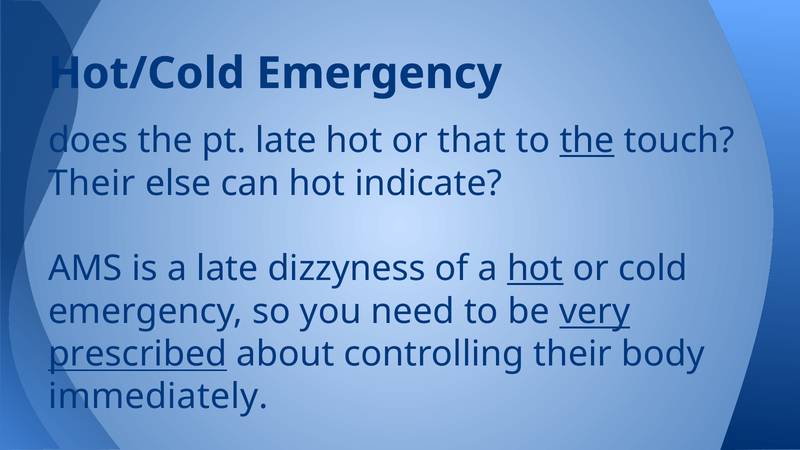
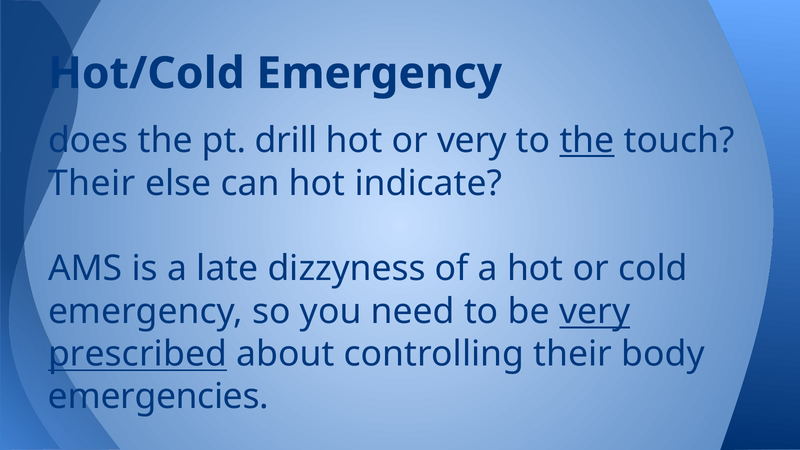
pt late: late -> drill (286, 141)
or that: that -> very (472, 141)
hot underline: present -> none (535, 269)
immediately: immediately -> emergencies (158, 397)
